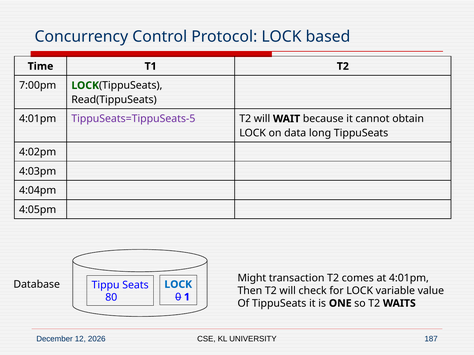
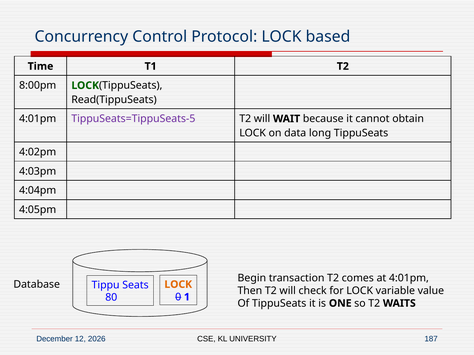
7:00pm: 7:00pm -> 8:00pm (38, 86)
Might: Might -> Begin (252, 278)
LOCK colour: blue -> orange (178, 285)
